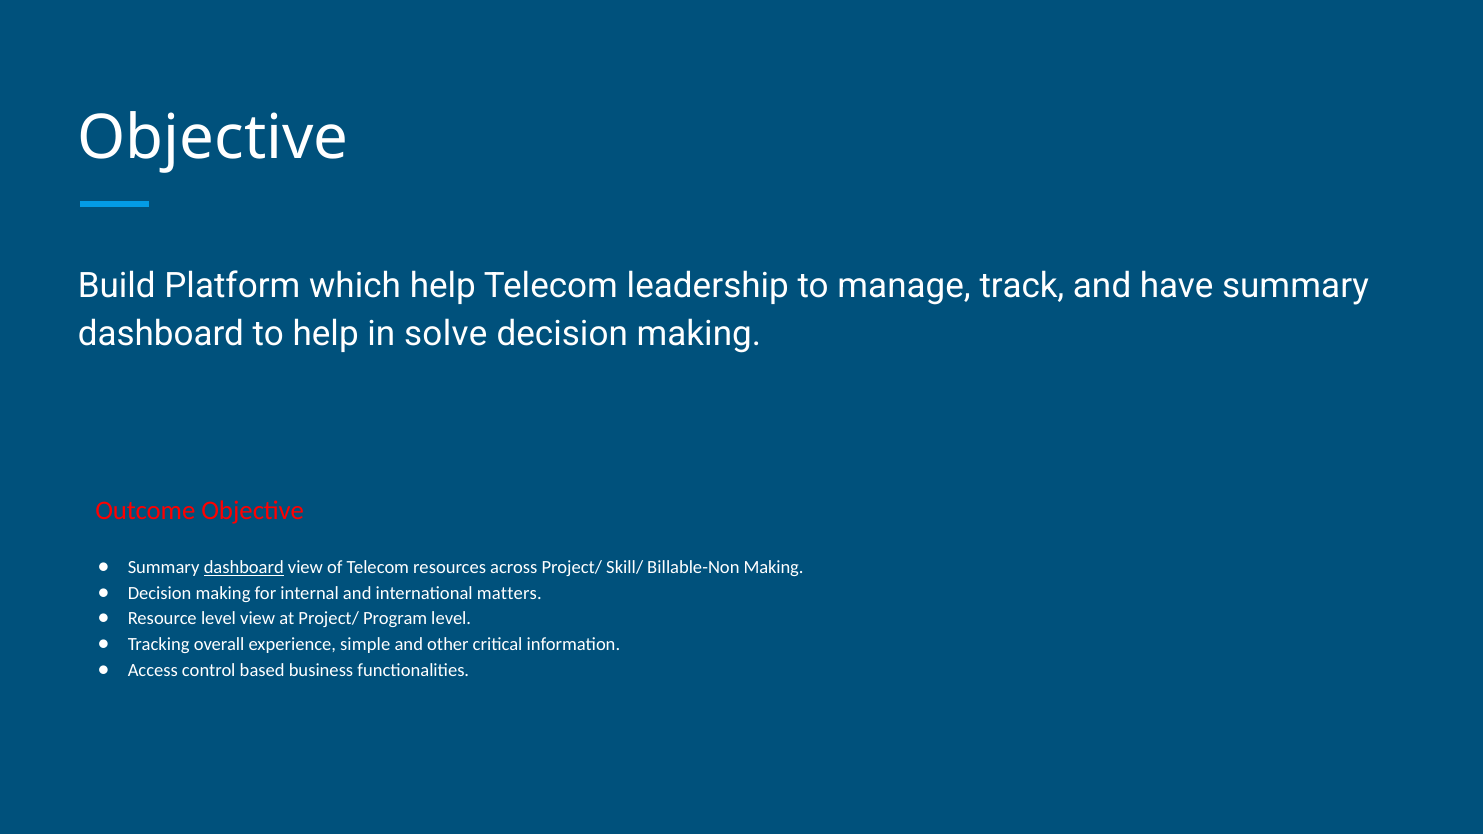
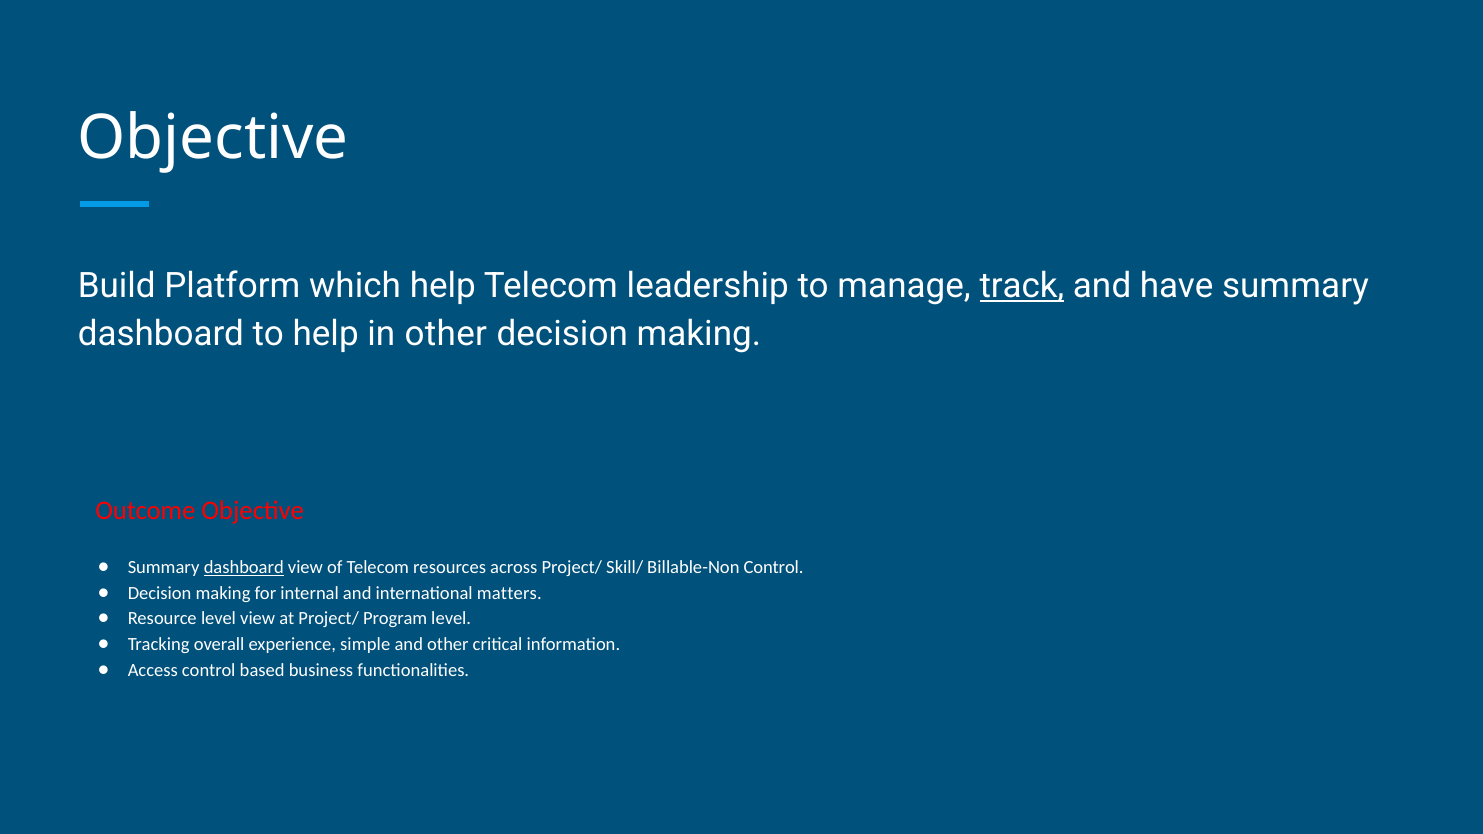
track underline: none -> present (1022, 286)
in solve: solve -> other (446, 334)
Billable-Non Making: Making -> Control (774, 568)
